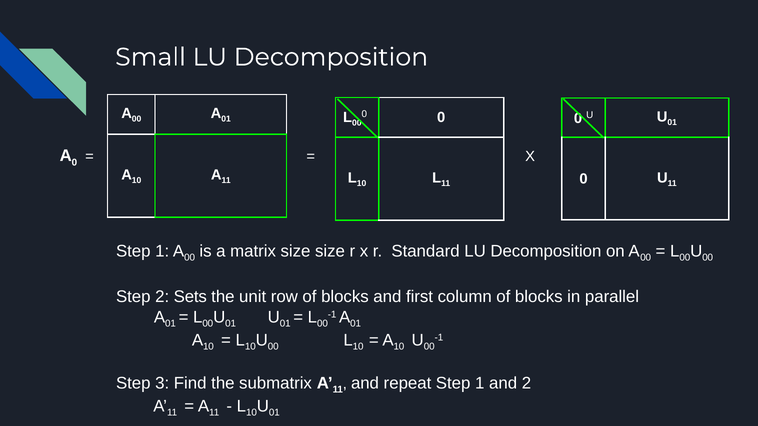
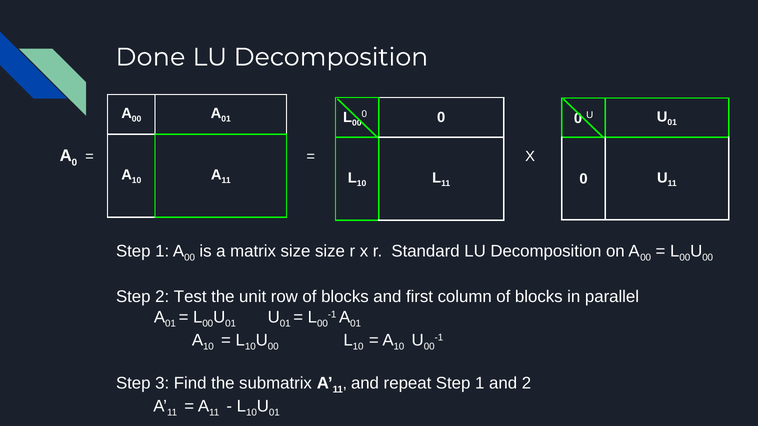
Small: Small -> Done (150, 57)
Sets: Sets -> Test (190, 297)
